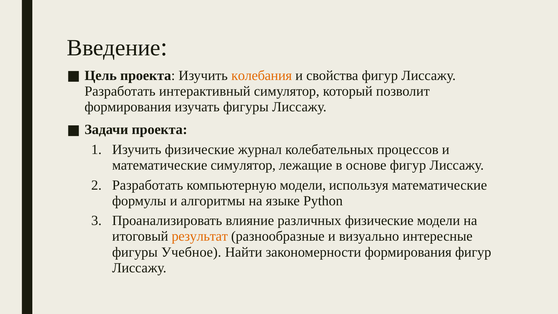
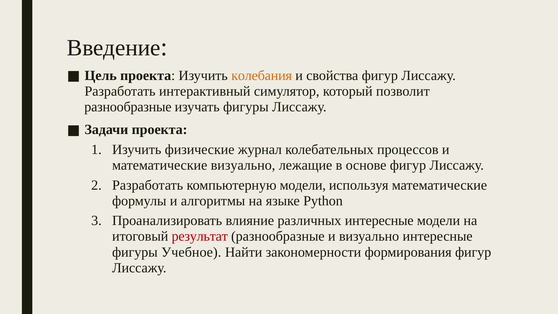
формирования: формирования -> разнообразные (128, 107)
математические симулятор: симулятор -> визуально (243, 165)
различных физические: физические -> интересные (379, 221)
результат colour: orange -> red (200, 236)
